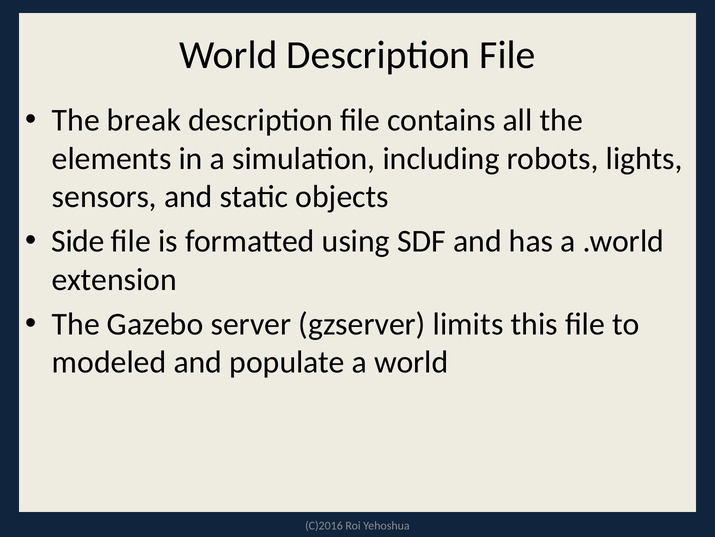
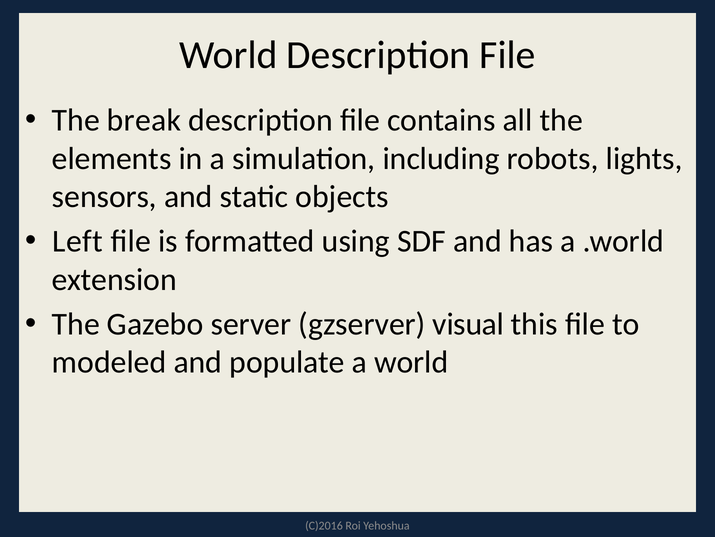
Side: Side -> Left (78, 241)
limits: limits -> visual (468, 324)
